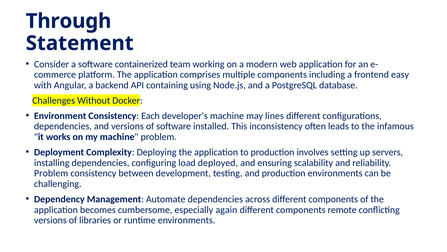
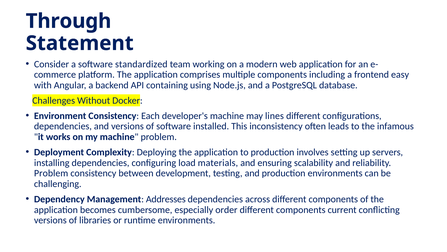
containerized: containerized -> standardized (141, 64)
deployed: deployed -> materials (218, 162)
Automate: Automate -> Addresses (166, 199)
again: again -> order (226, 209)
remote: remote -> current (342, 209)
